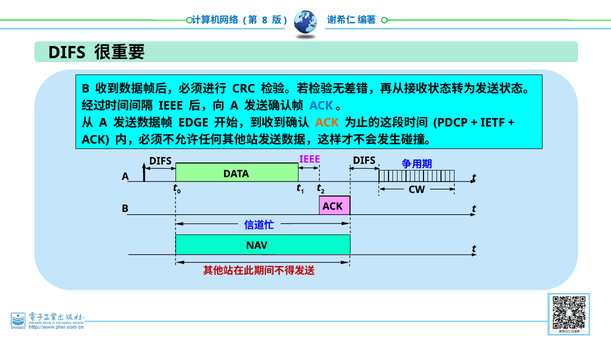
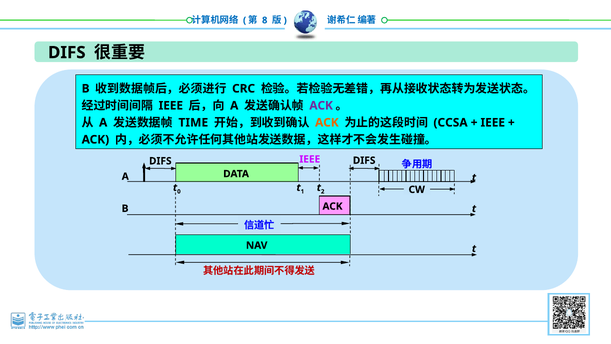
ACK colour: blue -> purple (321, 106)
EDGE: EDGE -> TIME (193, 122)
PDCP: PDCP -> CCSA (450, 122)
IETF: IETF -> IEEE (493, 122)
